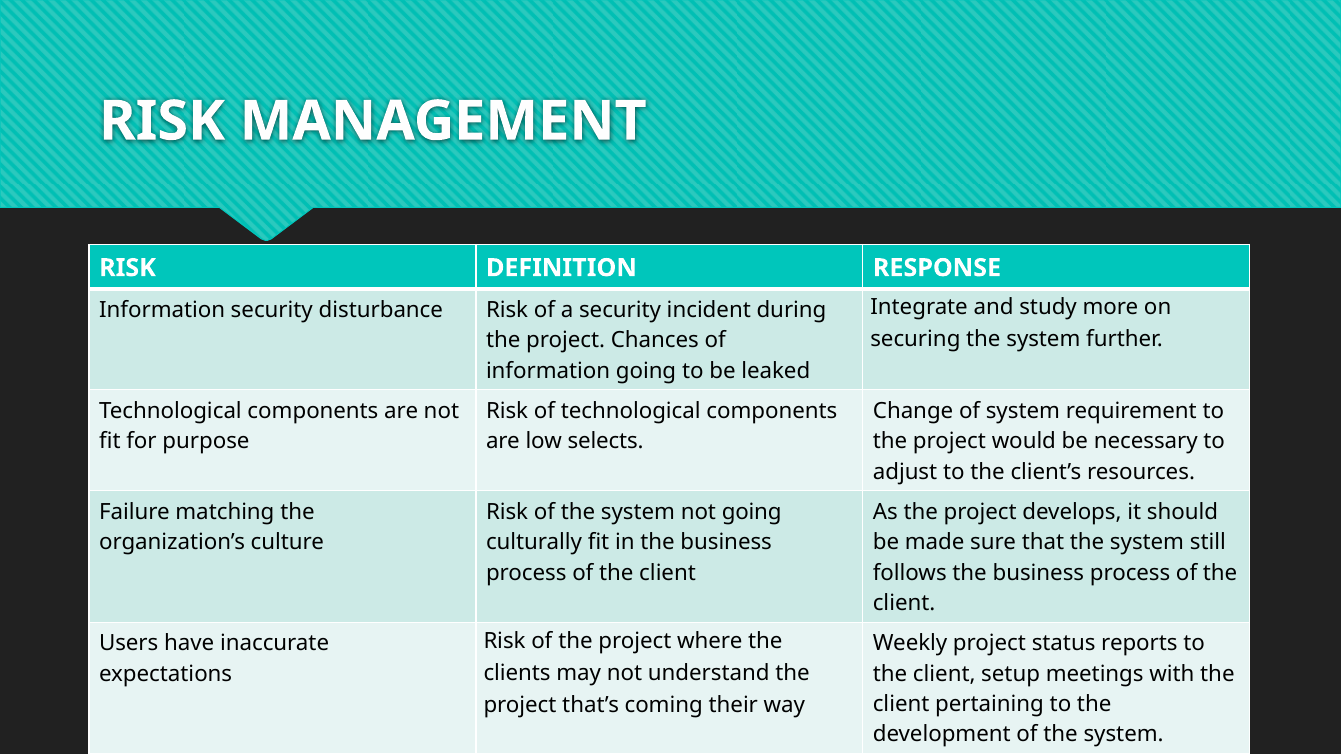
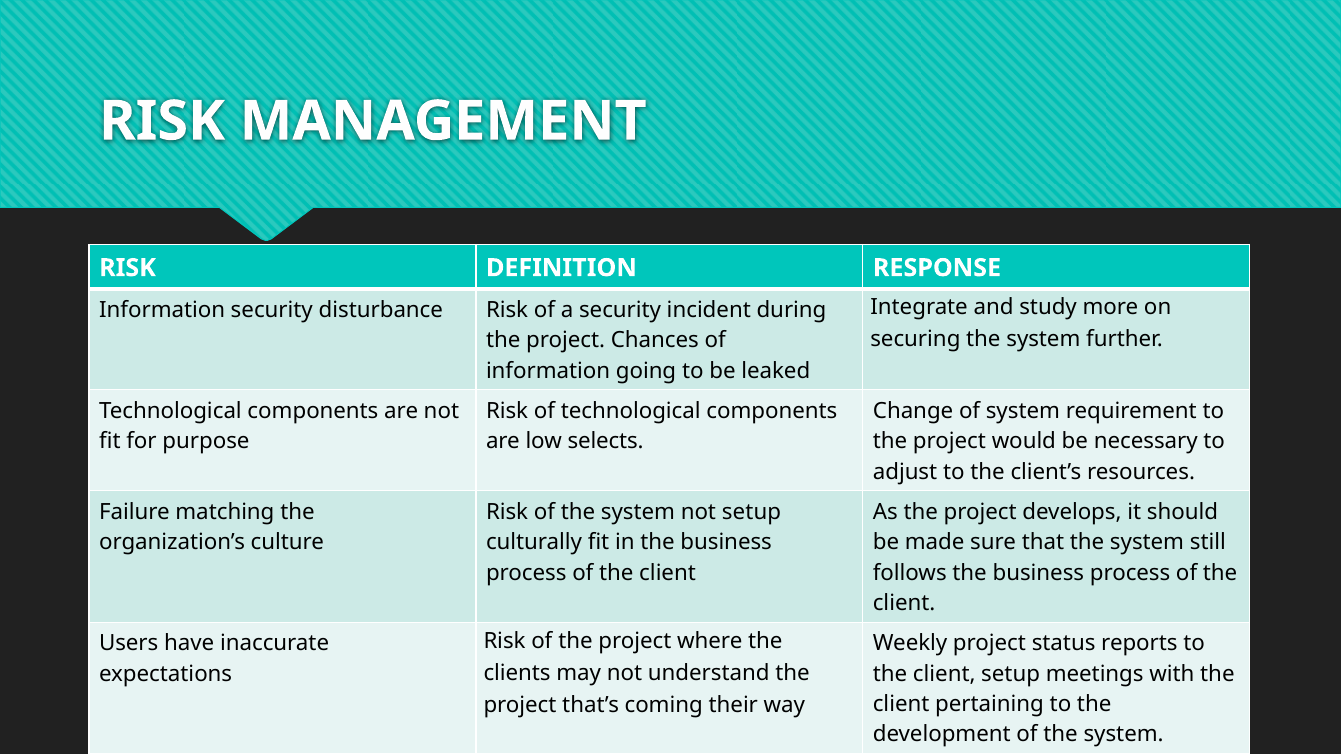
not going: going -> setup (751, 512)
